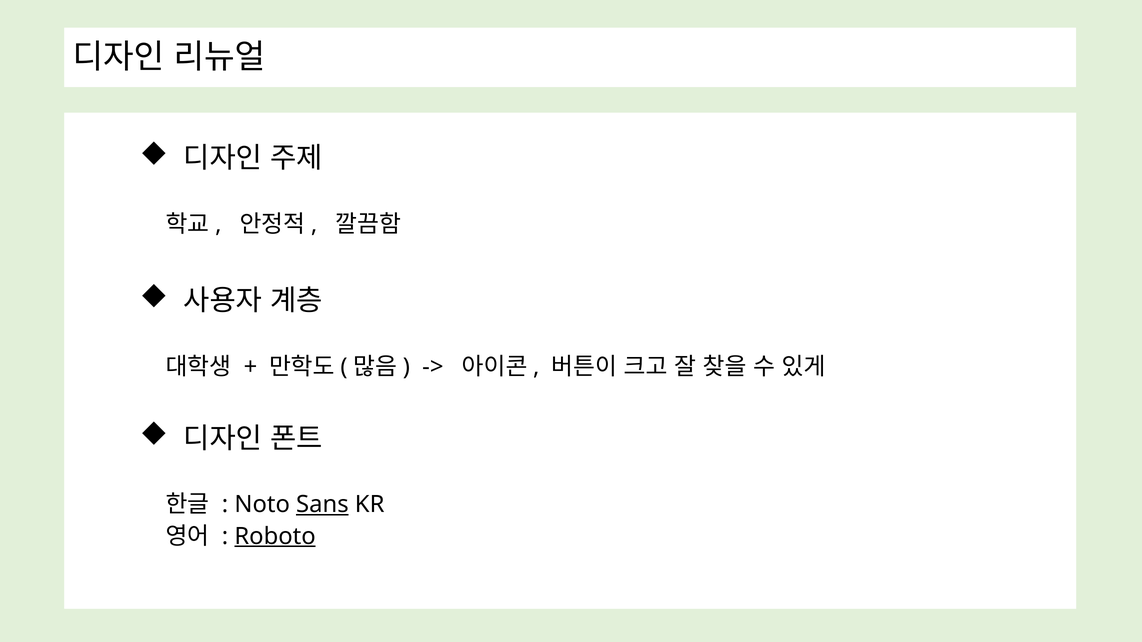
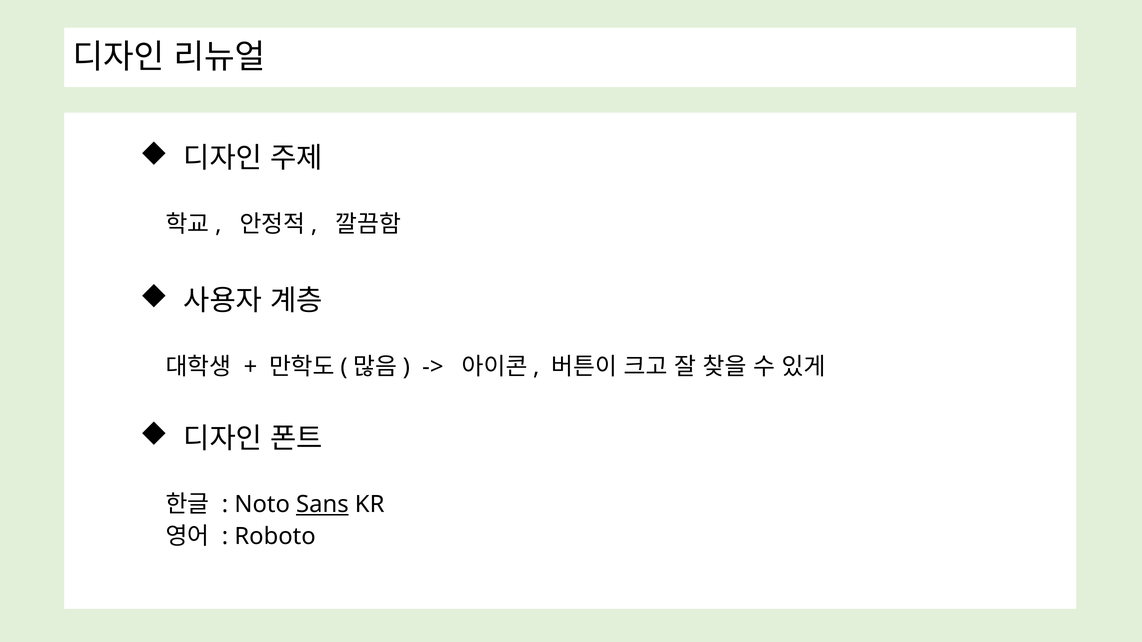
Roboto underline: present -> none (275, 536)
